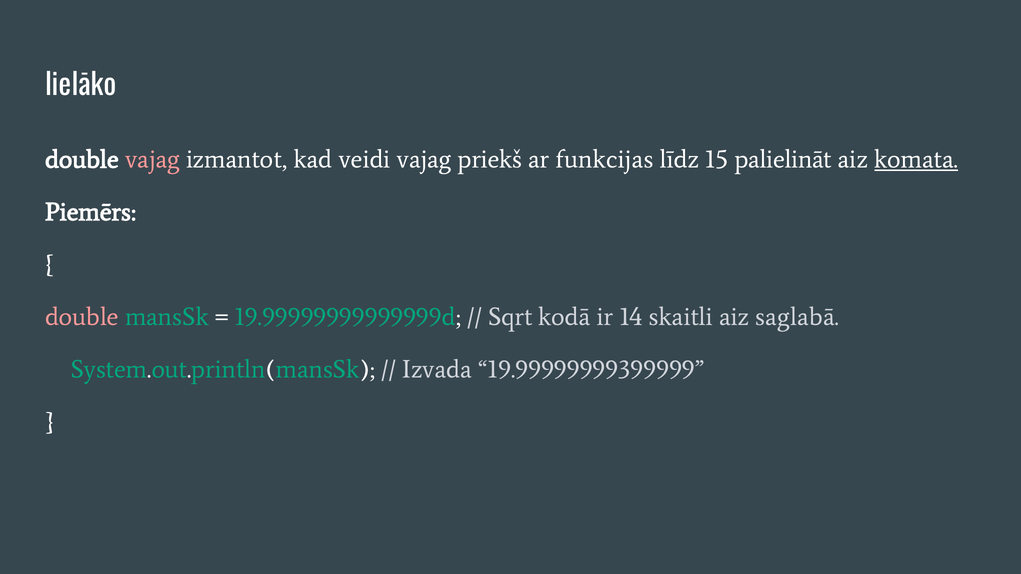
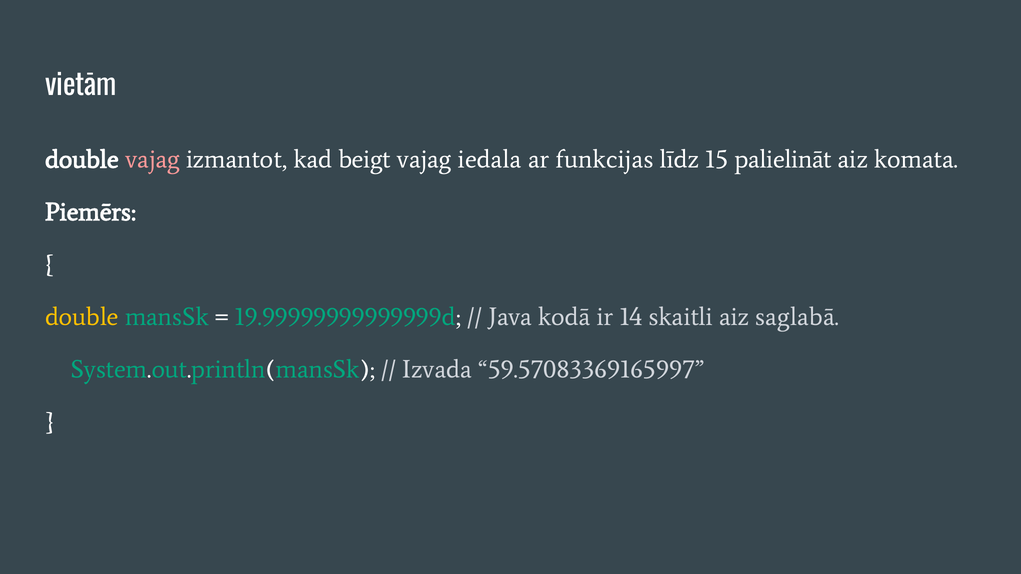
lielāko: lielāko -> vietām (81, 86)
veidi: veidi -> beigt (365, 159)
priekš: priekš -> iedala (490, 159)
komata underline: present -> none (916, 159)
double colour: pink -> yellow (82, 317)
Sqrt: Sqrt -> Java (510, 317)
19.99999999399999: 19.99999999399999 -> 59.57083369165997 (591, 370)
